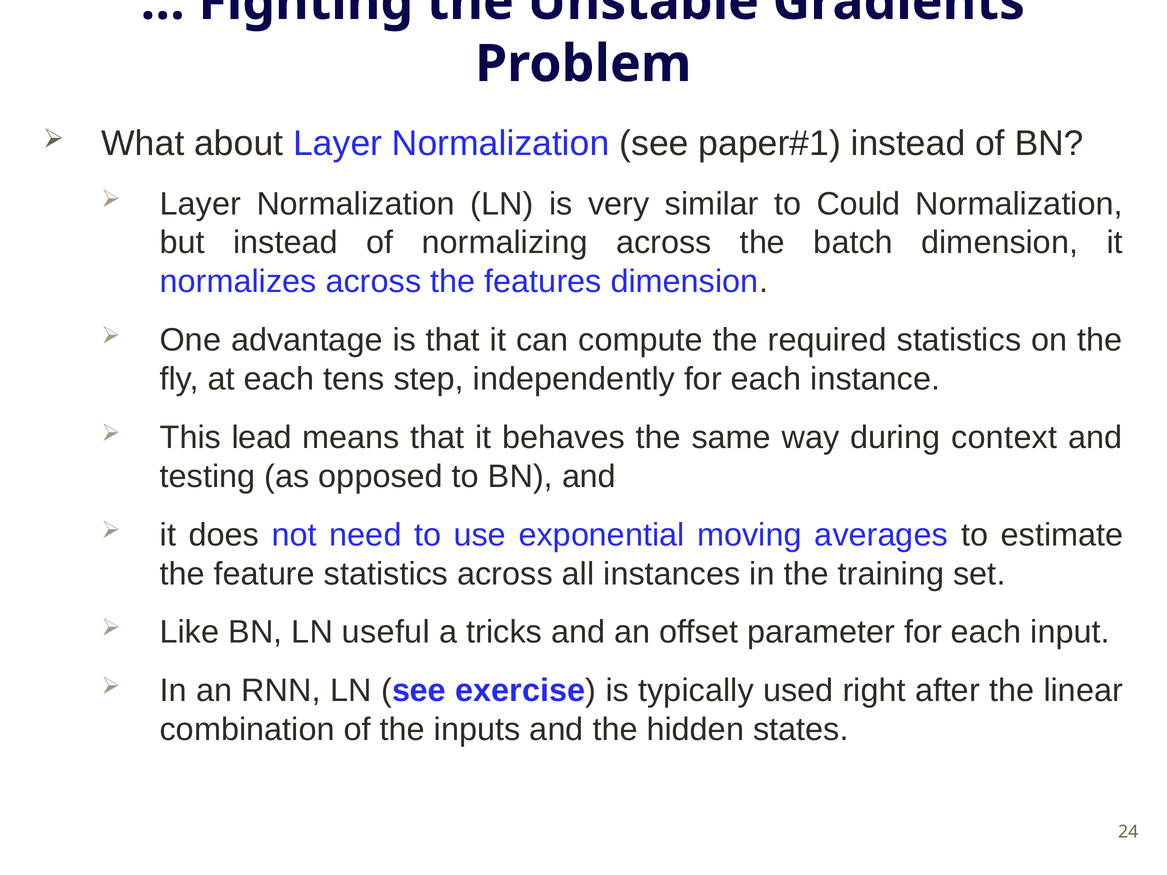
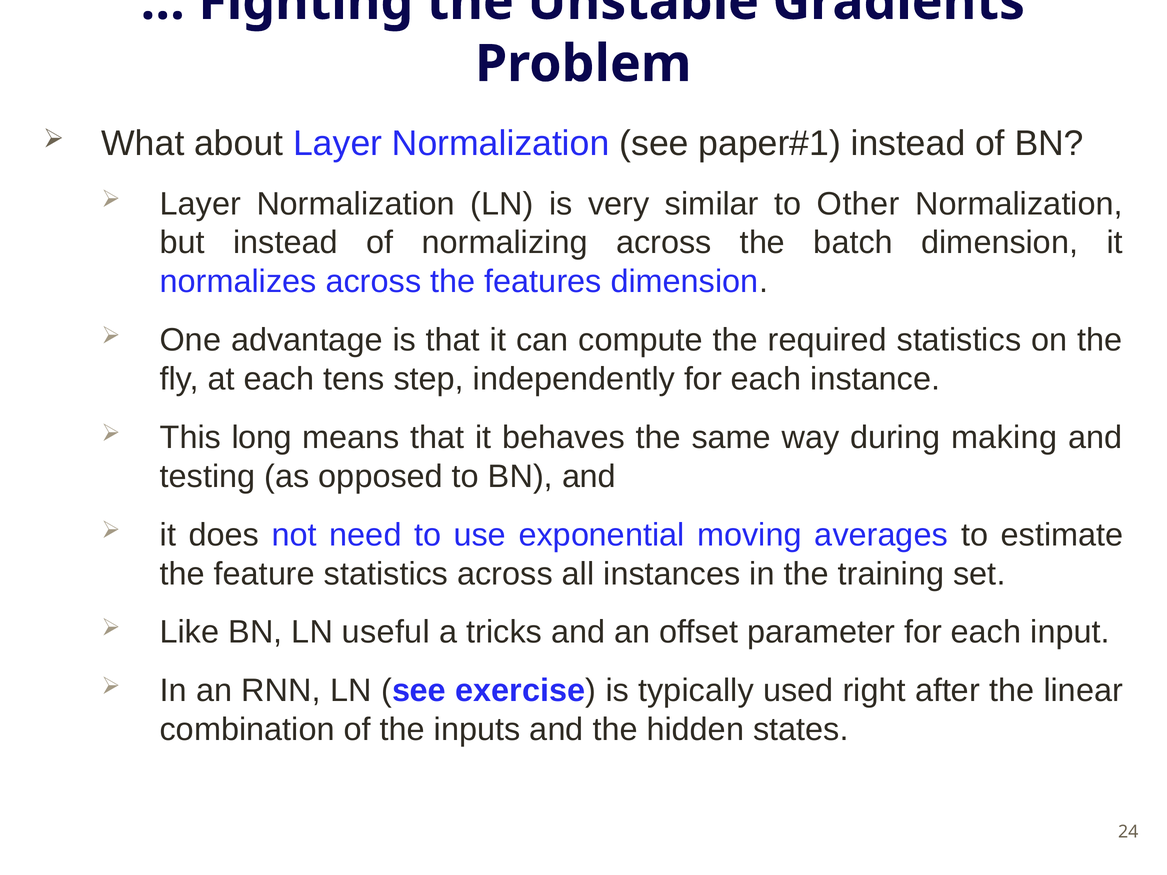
Could: Could -> Other (858, 204)
lead: lead -> long (262, 438)
context: context -> making (1004, 438)
